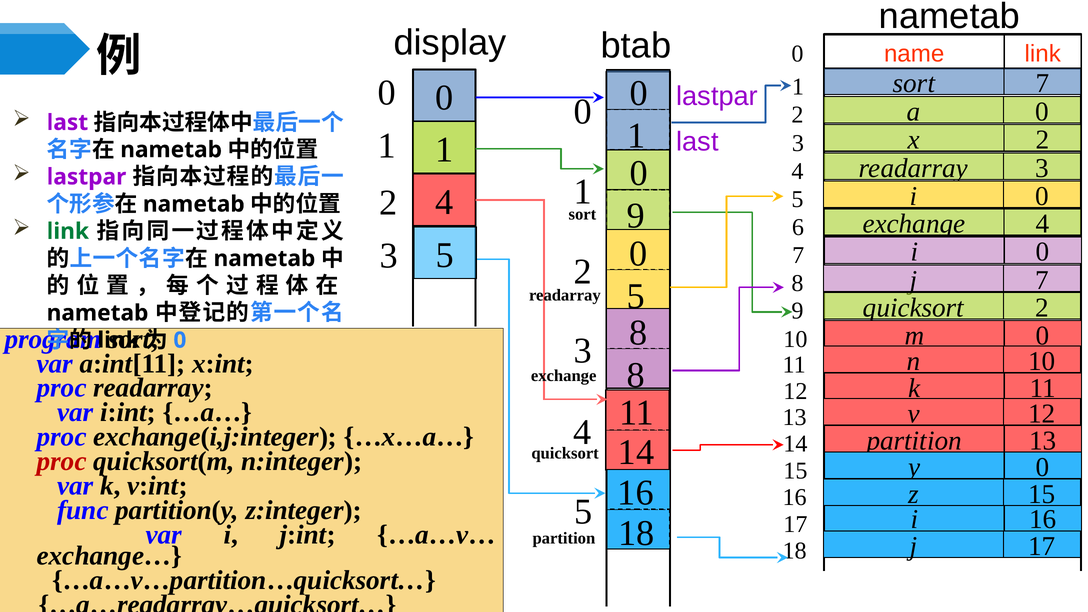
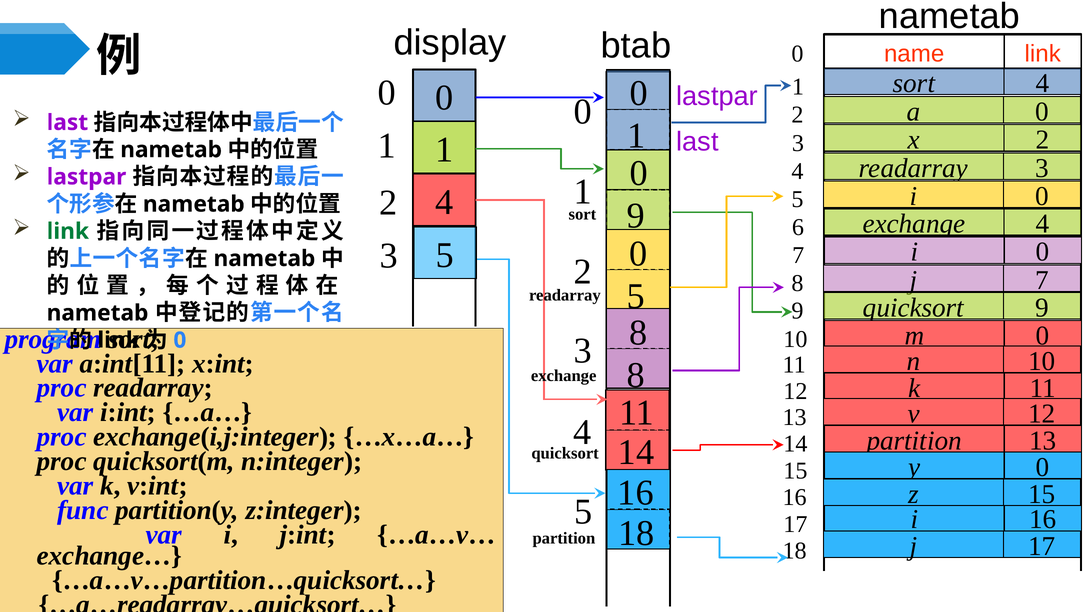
1 7: 7 -> 4 (1043, 83)
9 2: 2 -> 9 (1042, 308)
proc colour: red -> black (62, 461)
